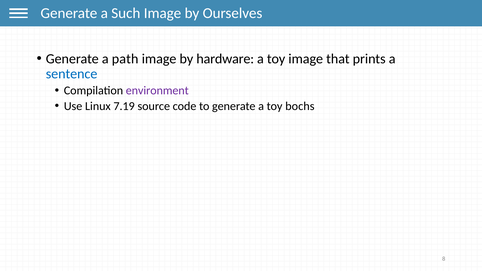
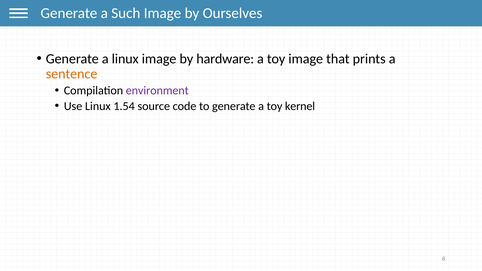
a path: path -> linux (125, 59)
sentence colour: blue -> orange (72, 74)
7.19: 7.19 -> 1.54 (124, 106)
bochs: bochs -> kernel (300, 106)
